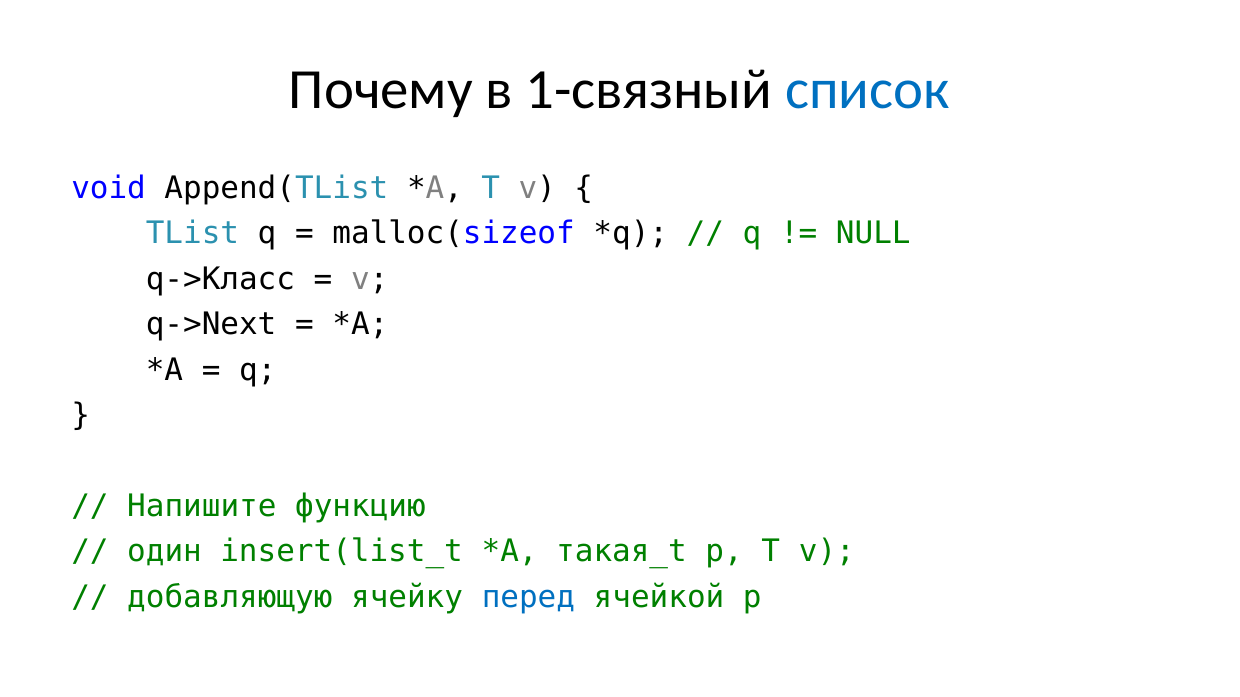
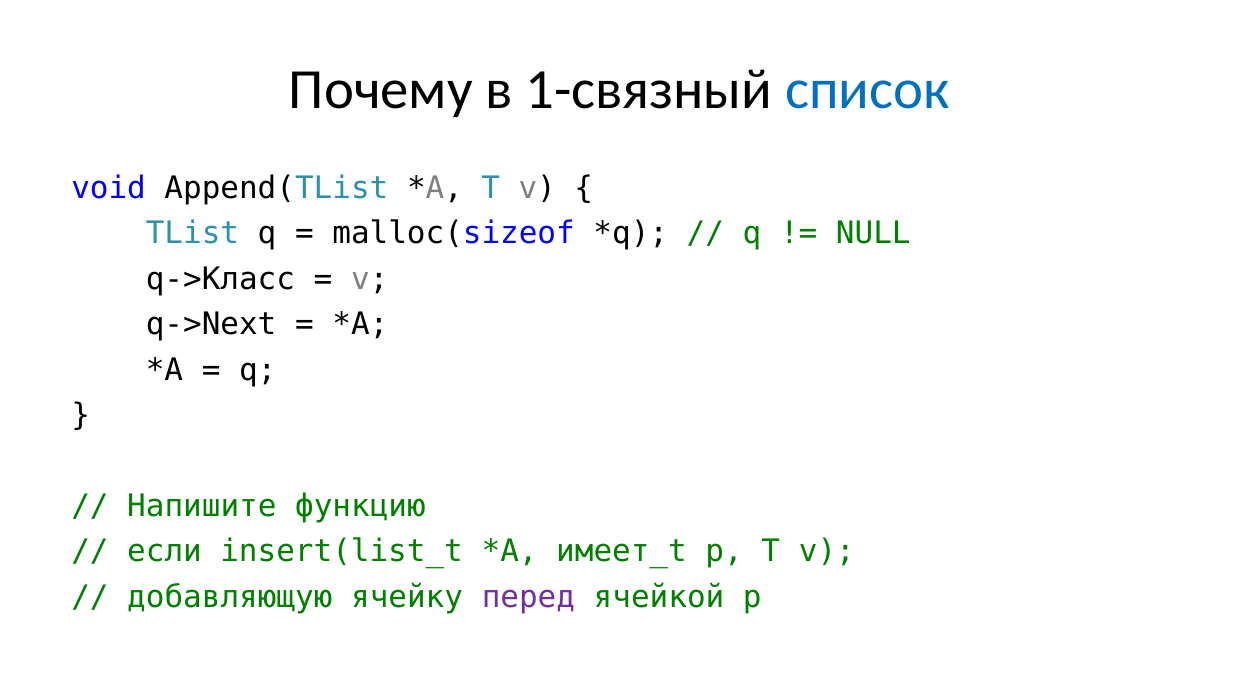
один: один -> если (165, 552)
такая_t: такая_t -> имеет_t (622, 552)
перед colour: blue -> purple (528, 597)
